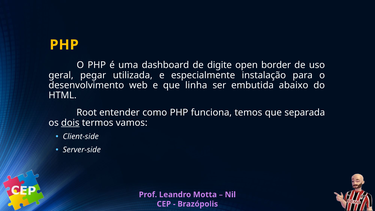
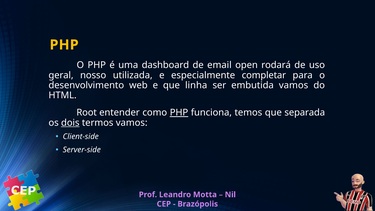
digite: digite -> email (219, 65)
border: border -> rodará (276, 65)
pegar: pegar -> nosso (93, 75)
instalação: instalação -> completar (264, 75)
embutida abaixo: abaixo -> vamos (294, 85)
PHP underline: none -> present (179, 113)
